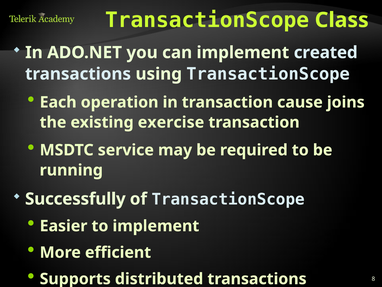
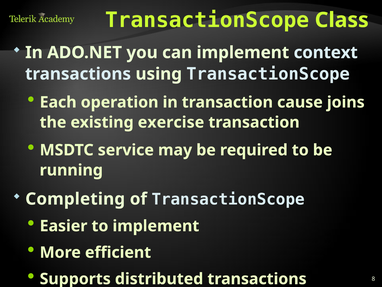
created: created -> context (326, 52)
Successfully: Successfully -> Completing (75, 199)
